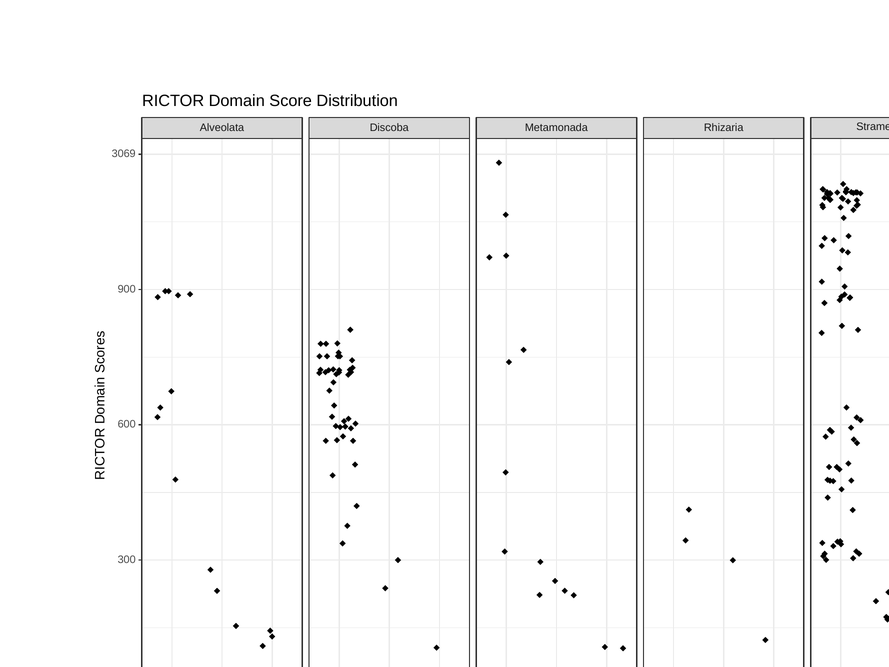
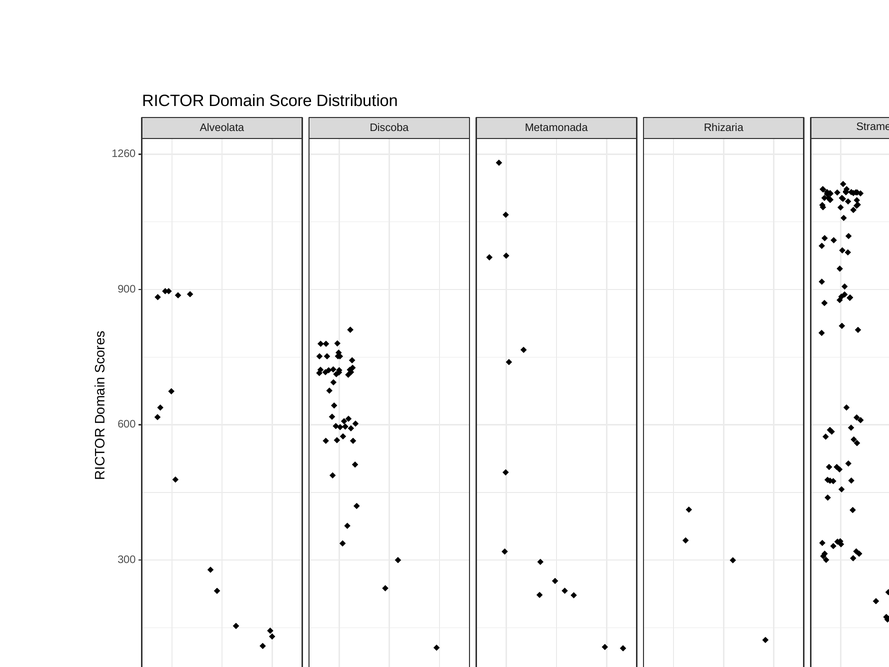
3069: 3069 -> 1260 (124, 154)
